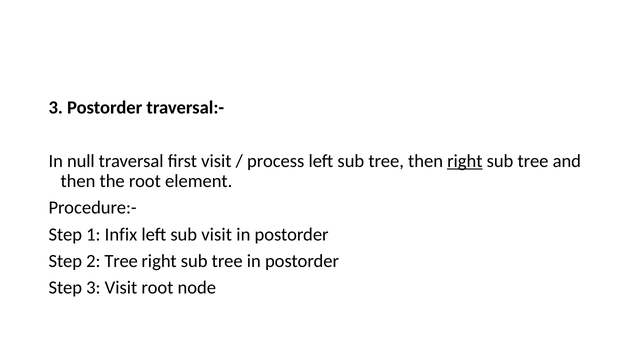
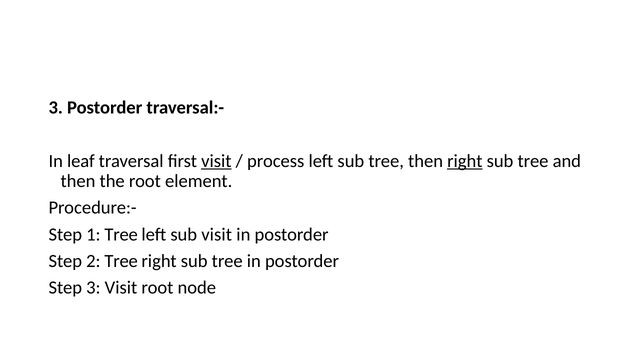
null: null -> leaf (81, 161)
visit underline: none -> present (216, 161)
1 Infix: Infix -> Tree (121, 235)
